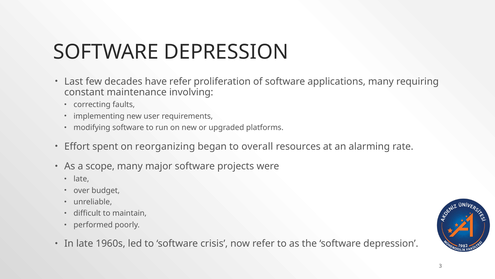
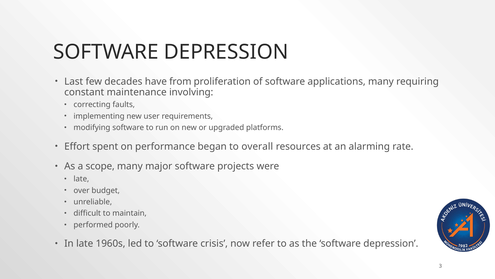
have refer: refer -> from (180, 81)
reorganizing: reorganizing -> performance (165, 146)
